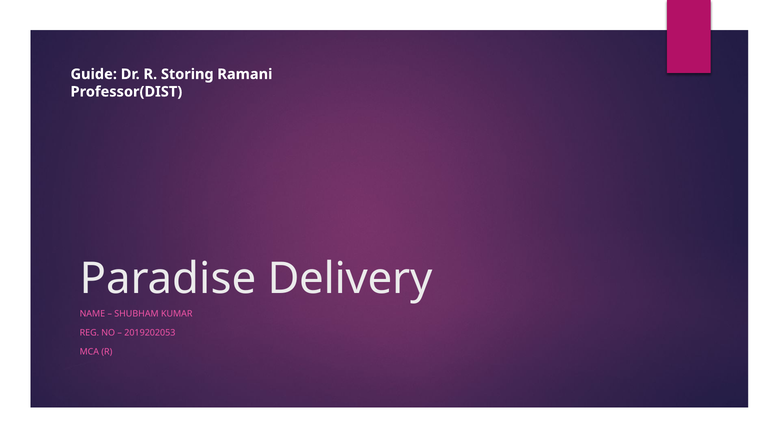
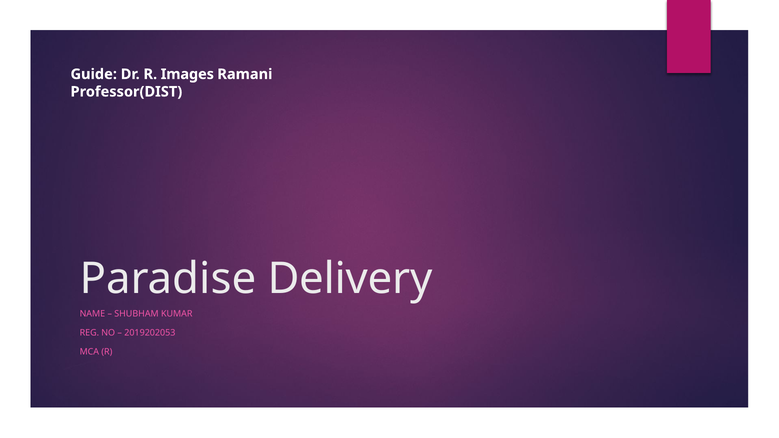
Storing: Storing -> Images (187, 74)
